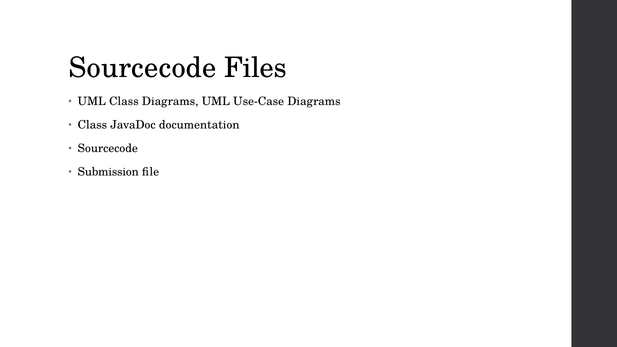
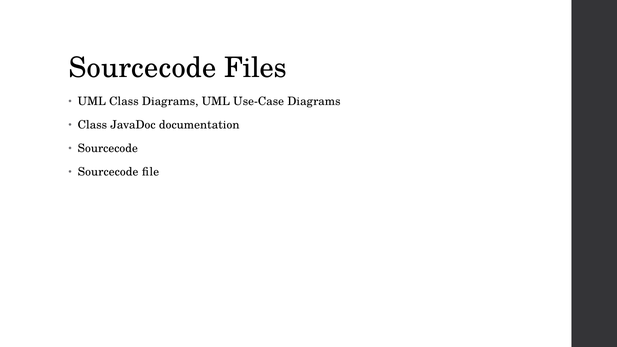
Submission: Submission -> Sourcecode (108, 172)
